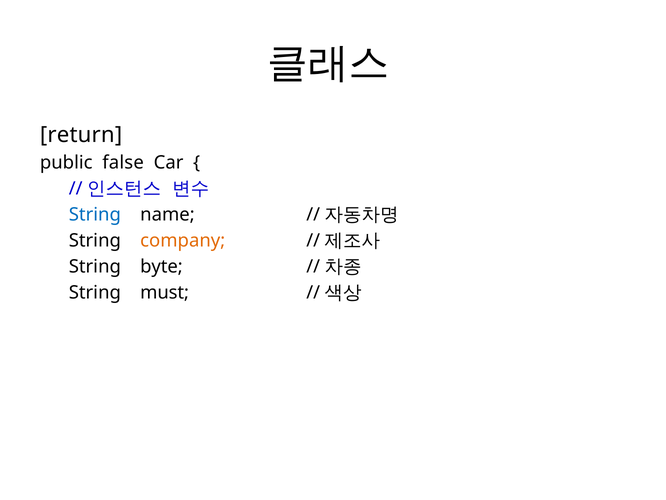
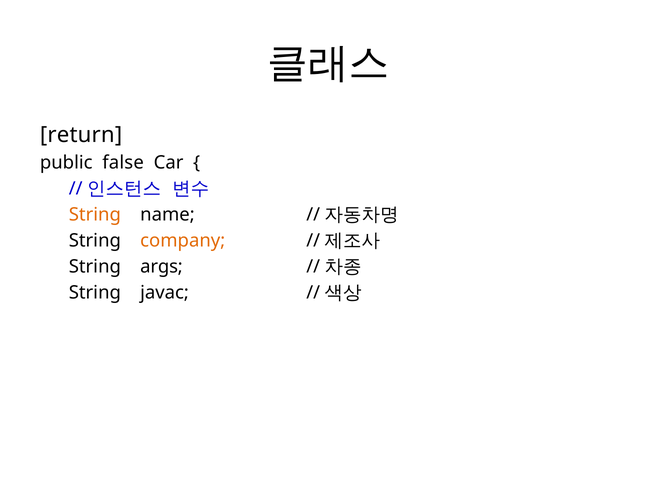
String colour: blue -> orange (95, 215)
byte: byte -> args (162, 266)
must: must -> javac (165, 292)
